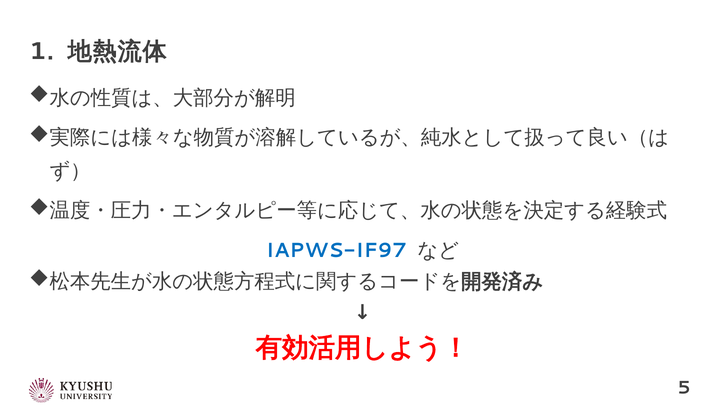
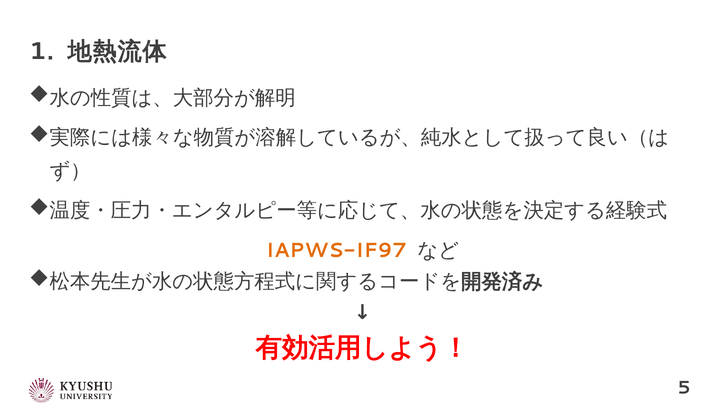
IAPWS-IF97 colour: blue -> orange (336, 250)
